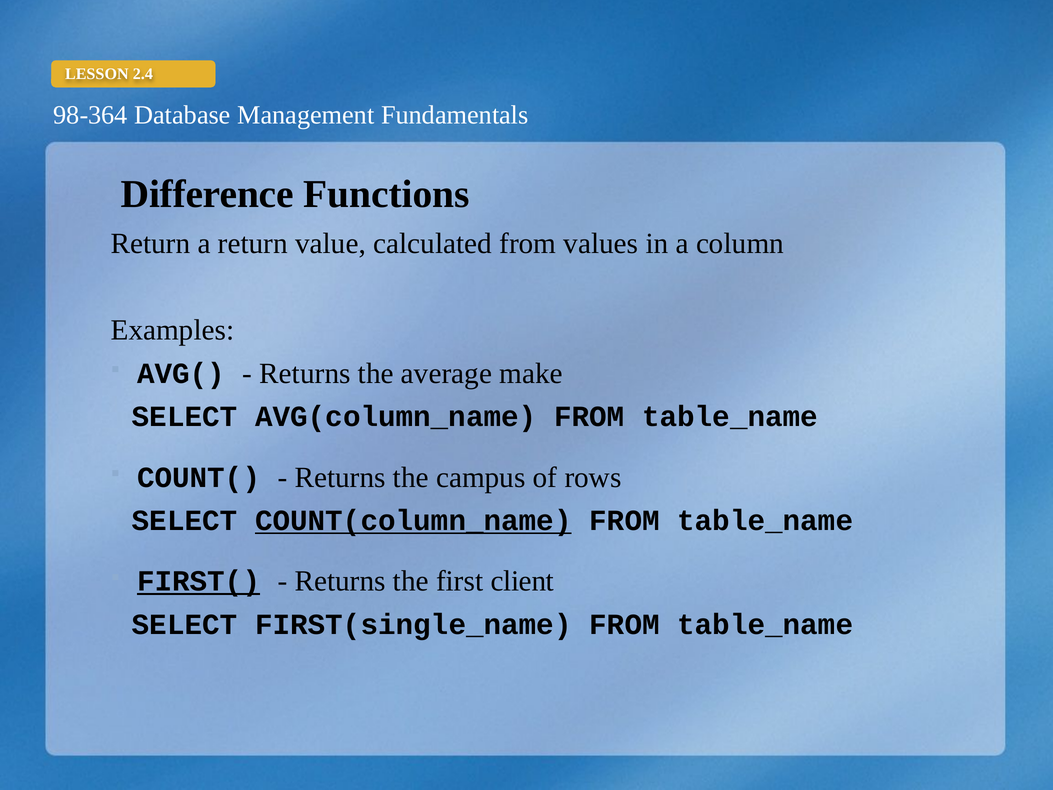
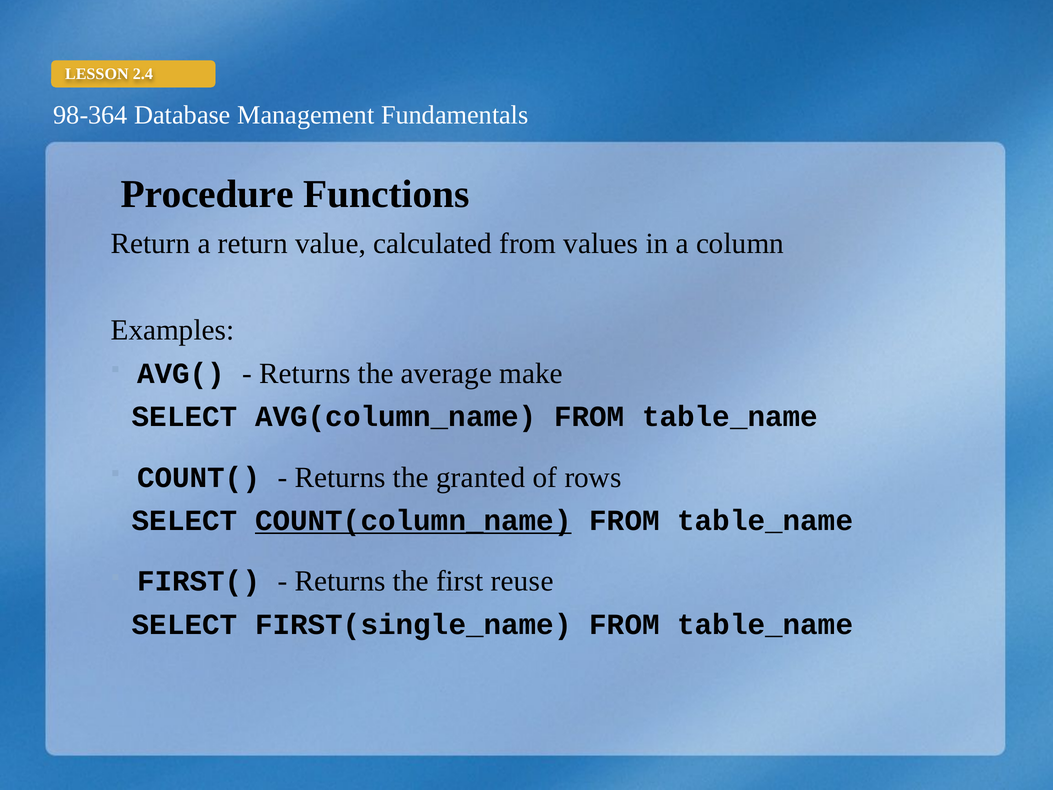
Difference: Difference -> Procedure (207, 194)
campus: campus -> granted (481, 477)
FIRST( underline: present -> none (199, 581)
client: client -> reuse (522, 581)
